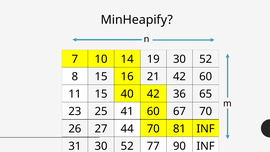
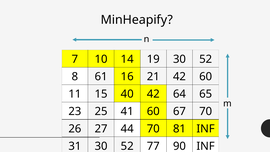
8 15: 15 -> 61 (101, 77)
36: 36 -> 64 (180, 94)
